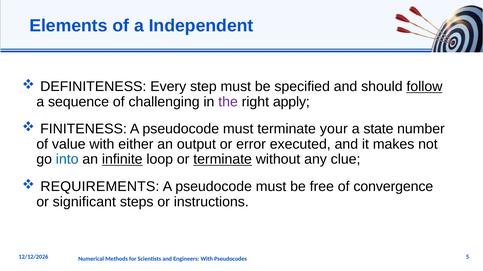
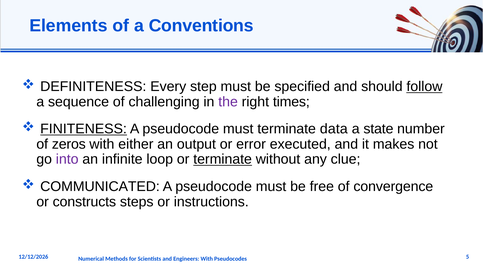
Independent: Independent -> Conventions (201, 26)
apply: apply -> times (291, 102)
FINITENESS underline: none -> present (84, 129)
your: your -> data (334, 129)
value: value -> zeros (69, 145)
into colour: blue -> purple (67, 160)
infinite underline: present -> none (122, 160)
REQUIREMENTS: REQUIREMENTS -> COMMUNICATED (100, 187)
significant: significant -> constructs (84, 202)
